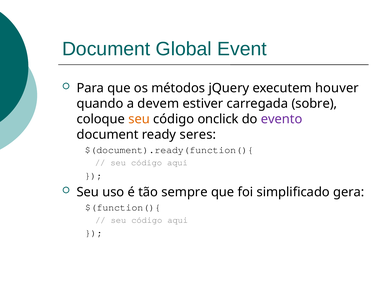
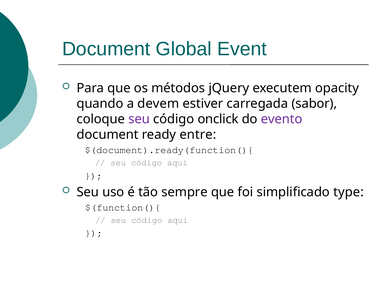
houver: houver -> opacity (337, 88)
sobre: sobre -> sabor (314, 104)
seu colour: orange -> purple (139, 119)
seres: seres -> entre (198, 135)
gera: gera -> type (349, 192)
